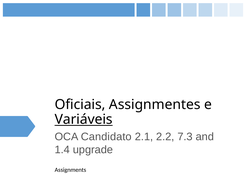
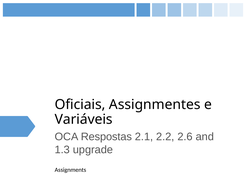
Variáveis underline: present -> none (84, 120)
Candidato: Candidato -> Respostas (106, 137)
7.3: 7.3 -> 2.6 (185, 137)
1.4: 1.4 -> 1.3 (62, 150)
